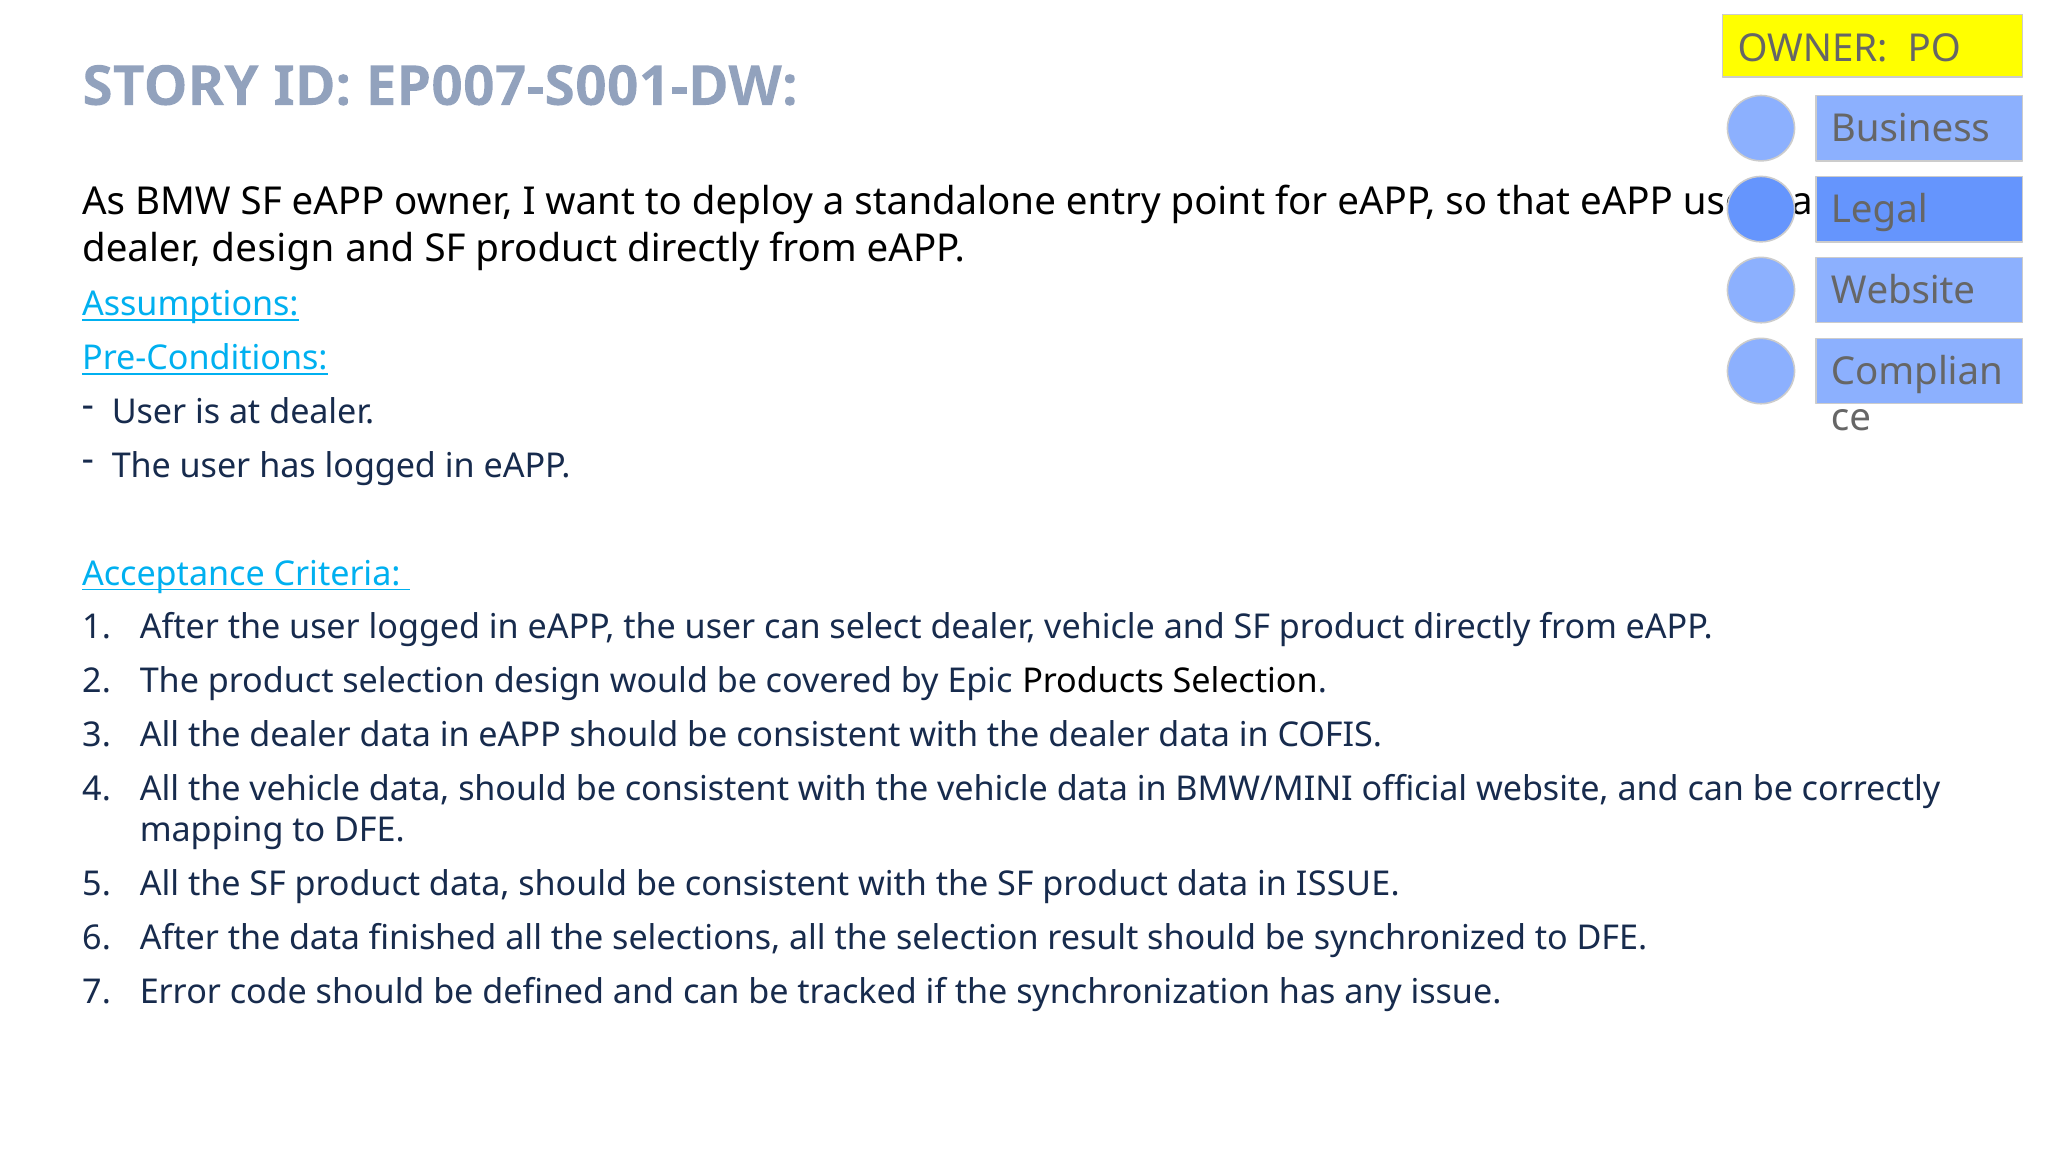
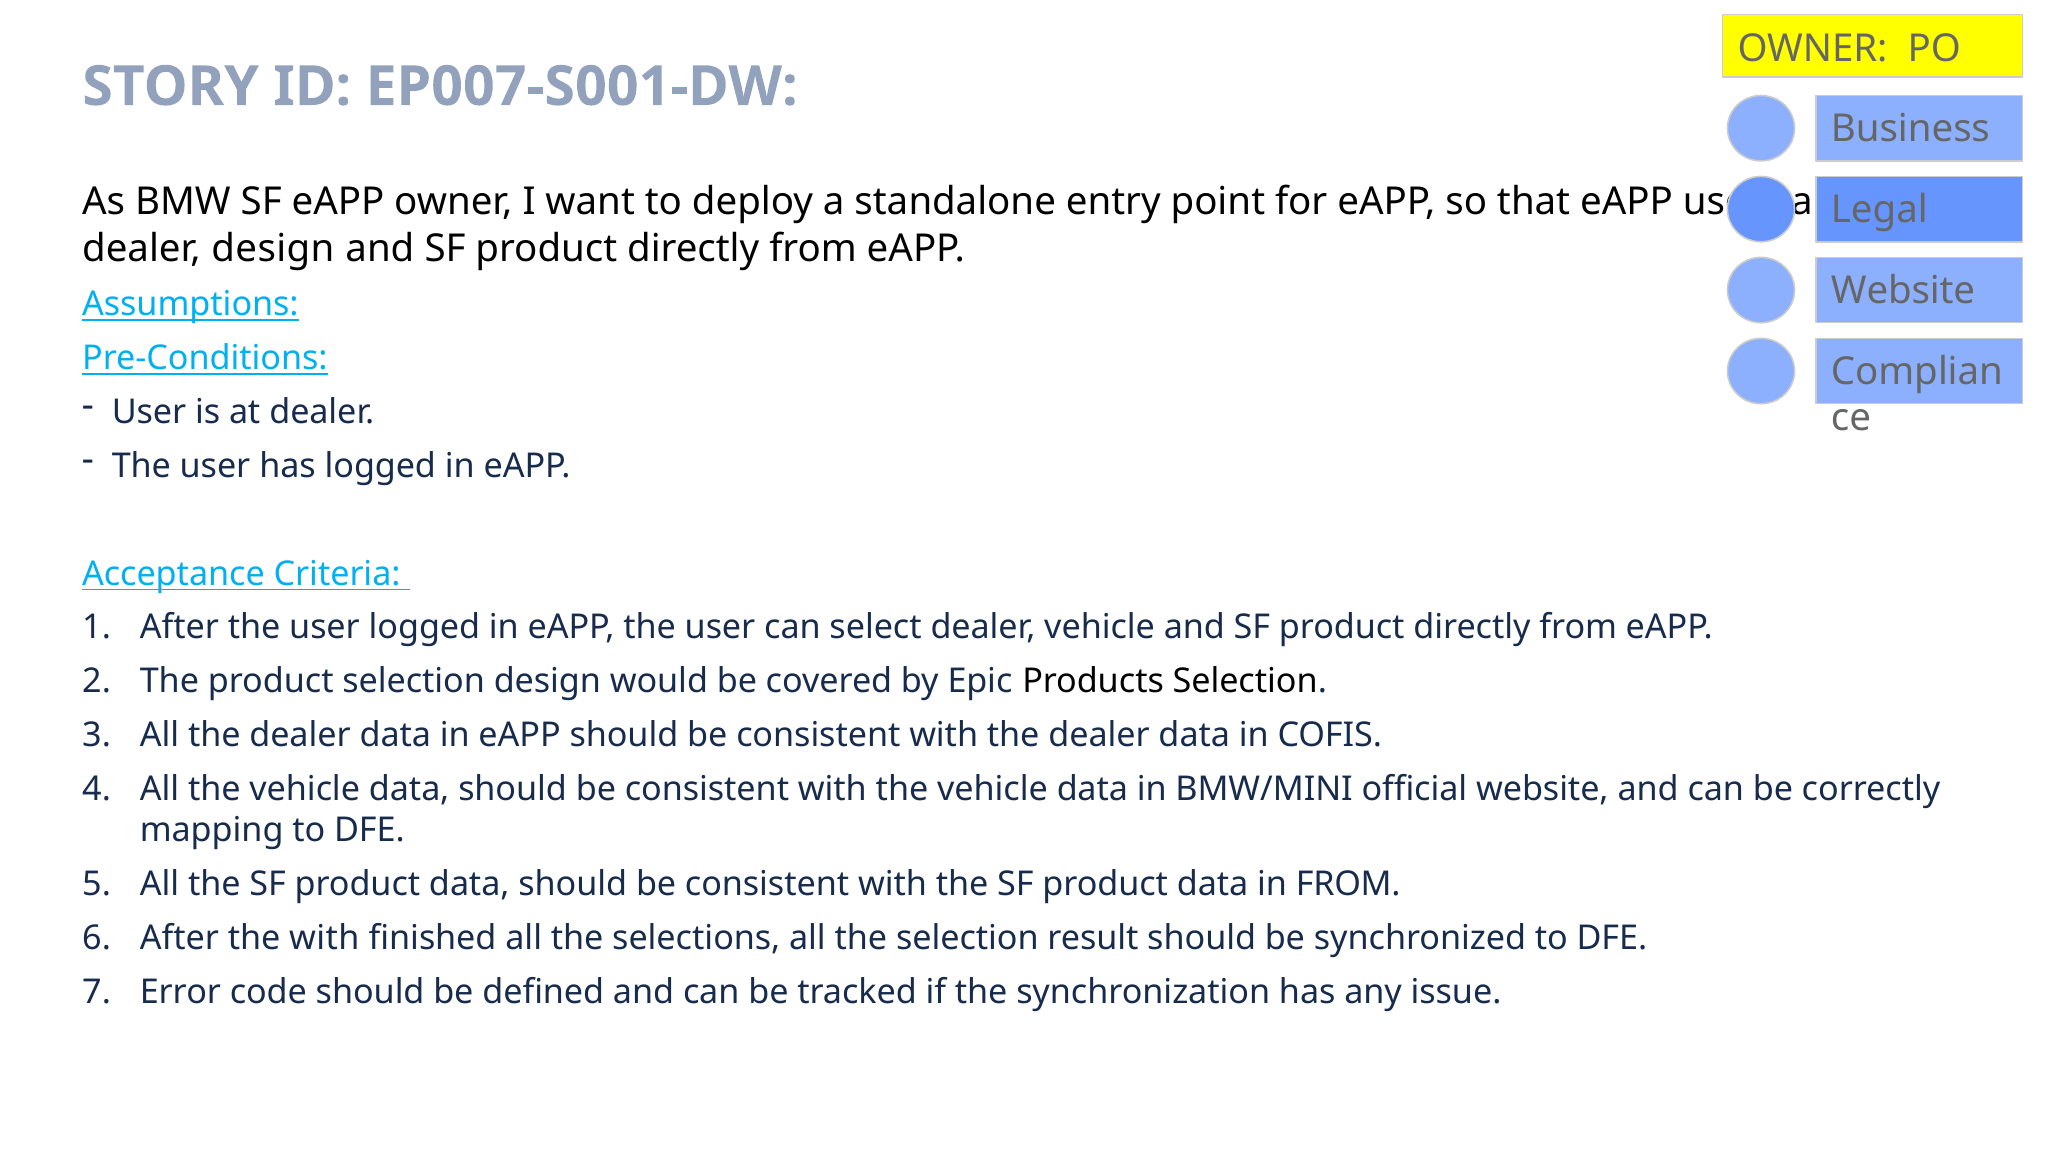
in ISSUE: ISSUE -> FROM (1348, 884)
the data: data -> with (324, 938)
